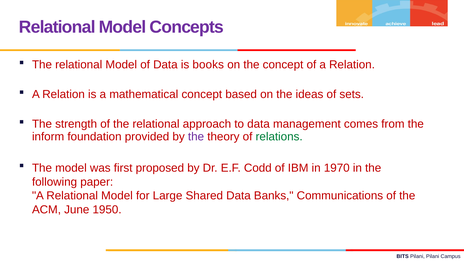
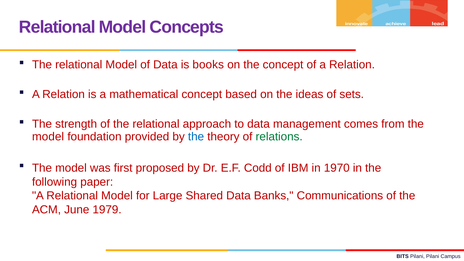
inform: inform -> model (48, 137)
the colour: purple -> blue (196, 137)
1950: 1950 -> 1979 (107, 210)
